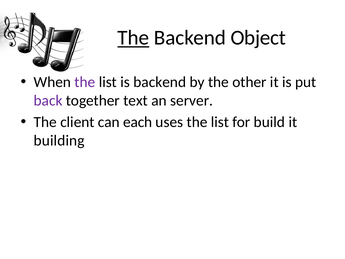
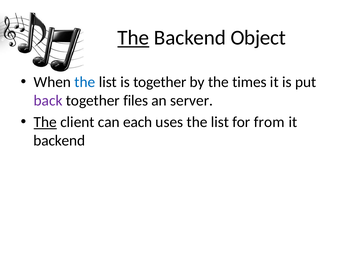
the colour: purple -> blue (85, 82)
is backend: backend -> together (160, 82)
other: other -> times (249, 82)
text: text -> files (136, 100)
The underline: none -> present (45, 122)
build: build -> from (269, 122)
building: building -> backend (59, 140)
